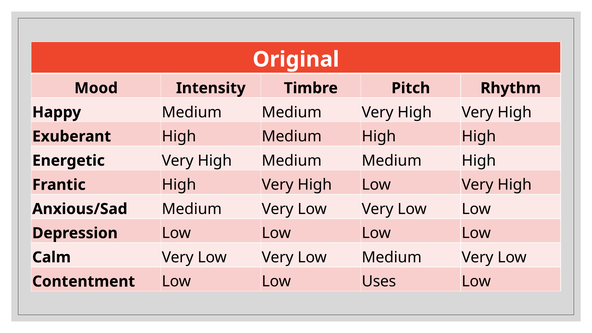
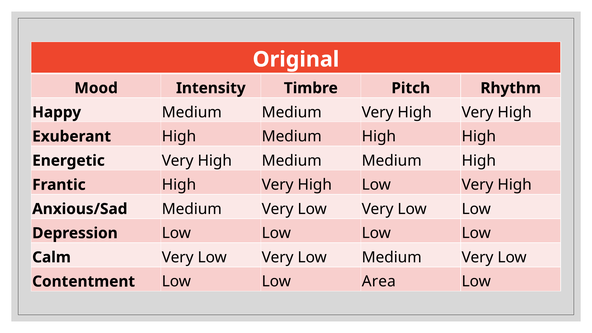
Uses: Uses -> Area (379, 281)
